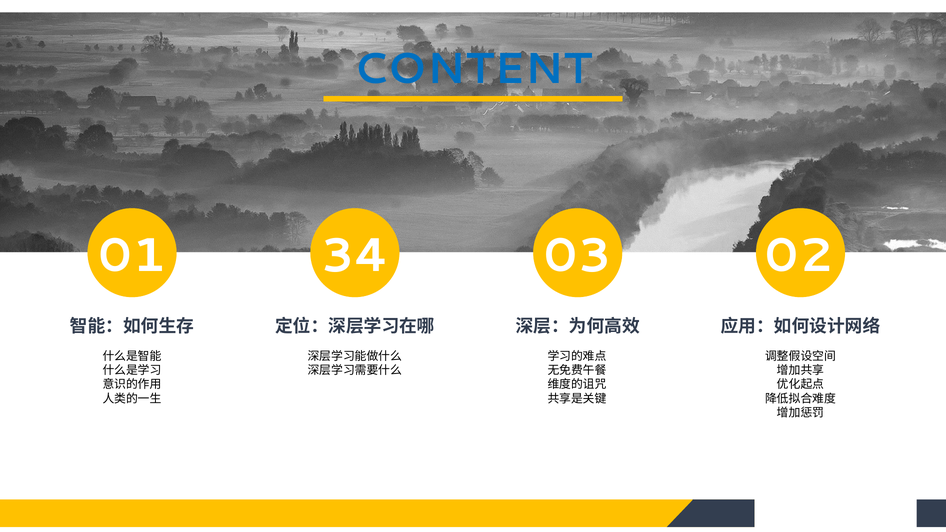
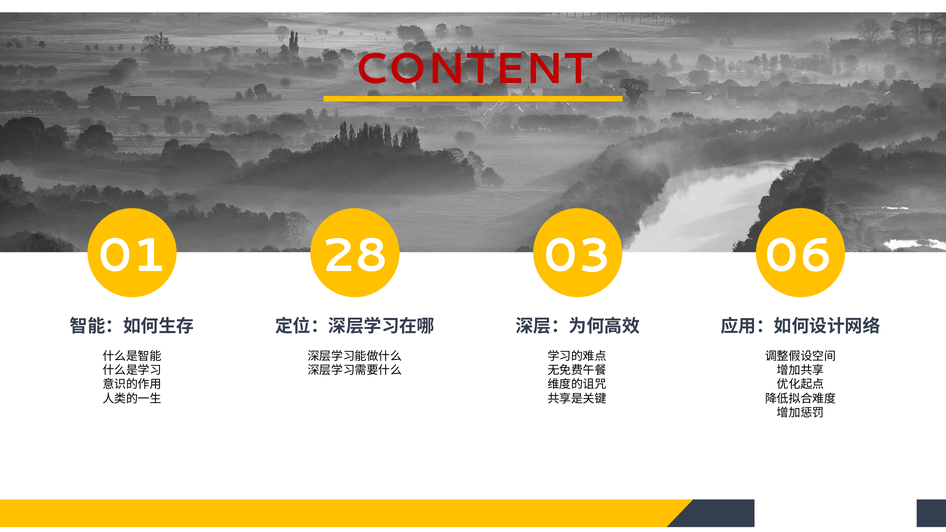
CONTENT colour: blue -> red (473, 69)
34: 34 -> 28 (355, 256)
02: 02 -> 06 (799, 256)
